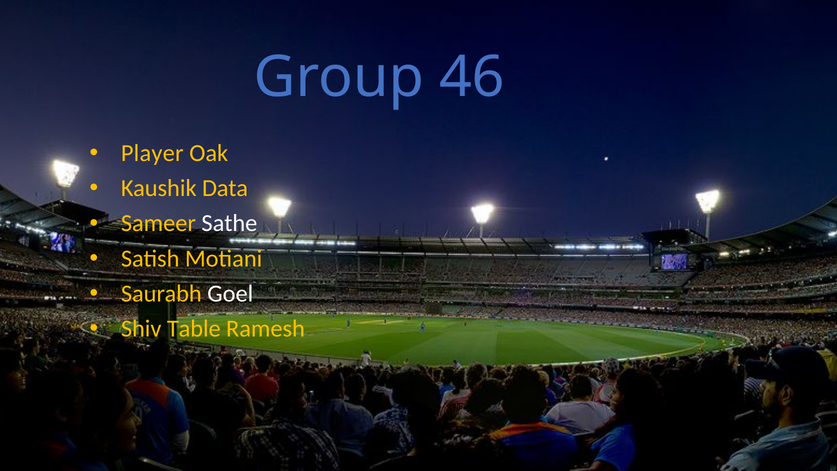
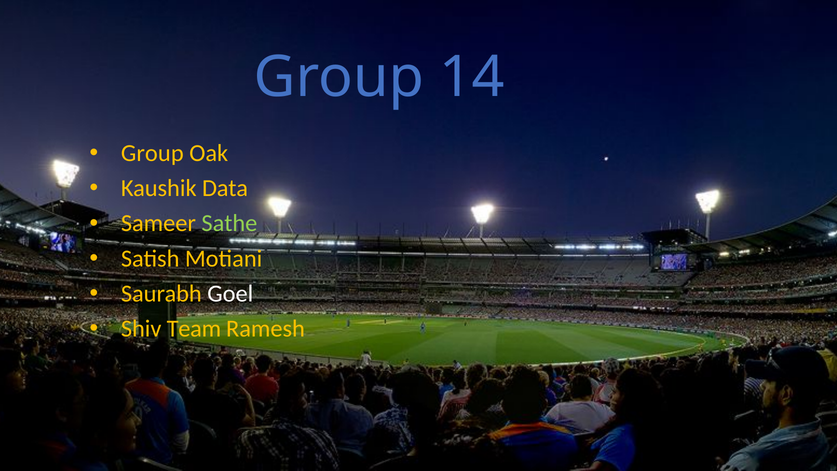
46: 46 -> 14 (472, 77)
Player: Player -> Group (152, 153)
Sathe colour: white -> light green (229, 223)
Table: Table -> Team (194, 328)
